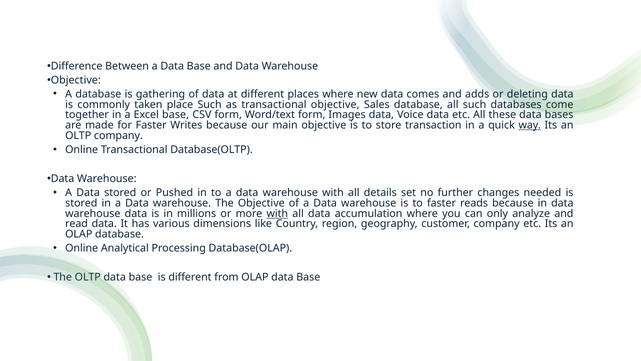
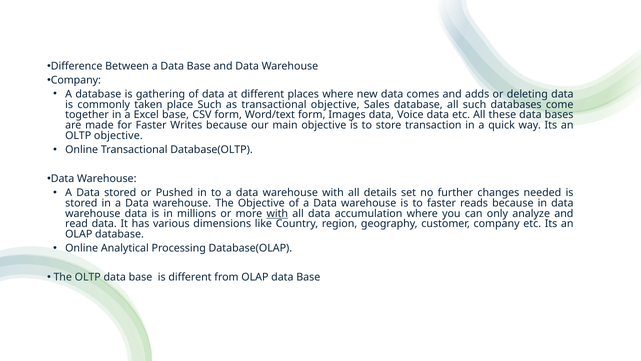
Objective: Objective -> Company (76, 80)
way underline: present -> none (530, 125)
OLTP company: company -> objective (118, 136)
